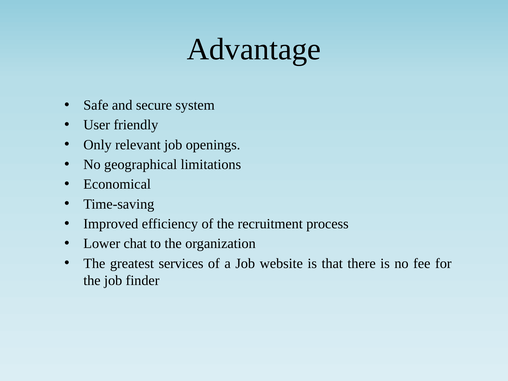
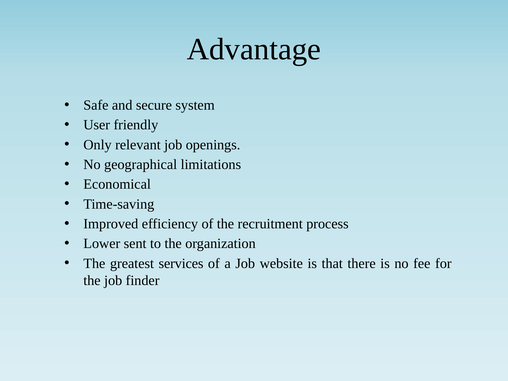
chat: chat -> sent (135, 244)
